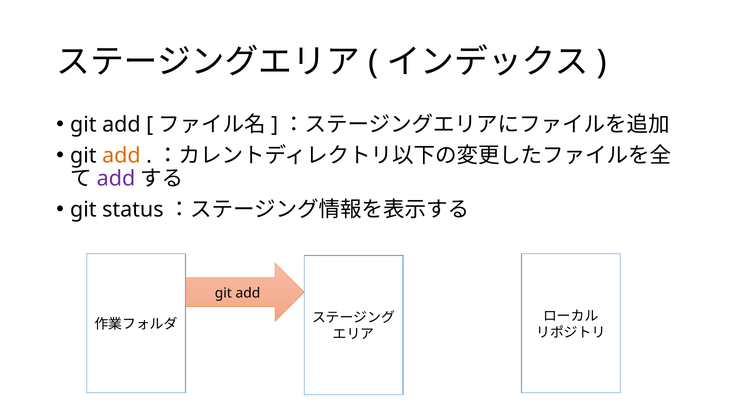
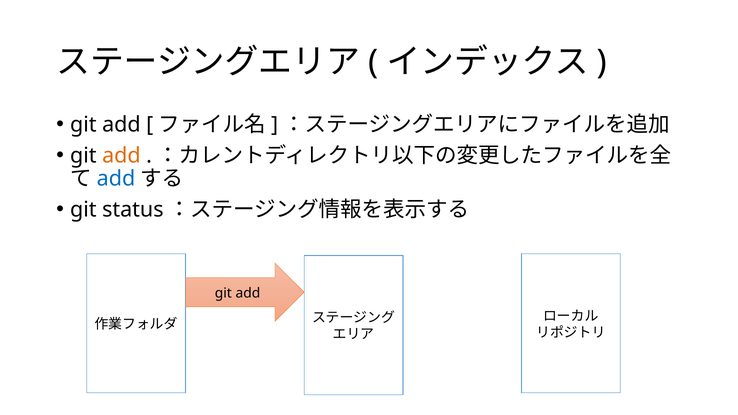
add colour: purple -> blue (116, 179)
